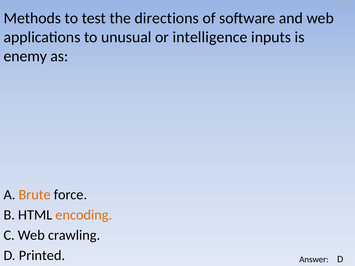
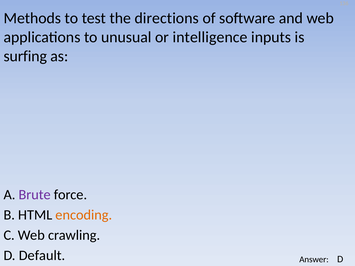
enemy: enemy -> surfing (25, 56)
Brute colour: orange -> purple (35, 195)
Printed: Printed -> Default (42, 256)
